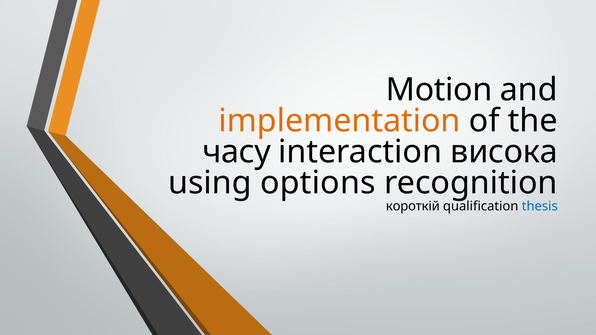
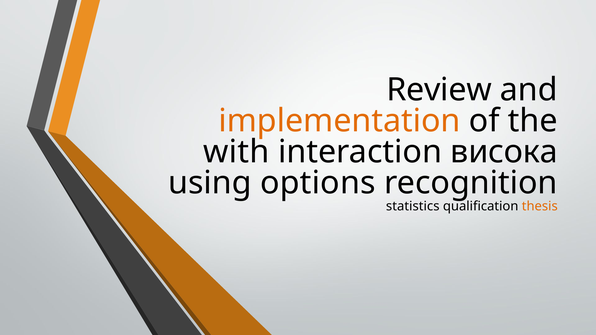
Motion: Motion -> Review (439, 90)
часу: часу -> with (236, 152)
короткій: короткій -> statistics (413, 206)
thesis colour: blue -> orange (540, 206)
